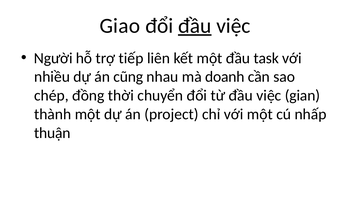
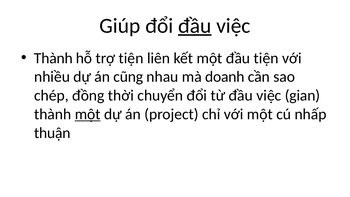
Giao: Giao -> Giúp (120, 26)
Người: Người -> Thành (53, 58)
trợ tiếp: tiếp -> tiện (131, 58)
đầu task: task -> tiện (266, 58)
một underline: none -> present (88, 114)
